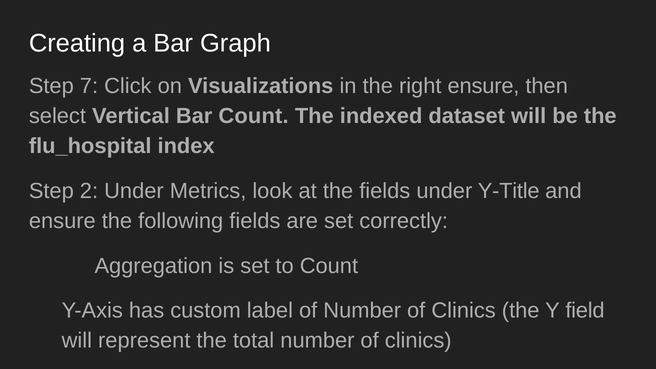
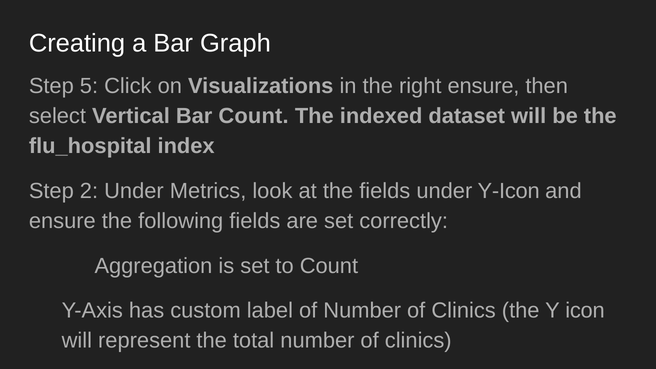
7: 7 -> 5 (89, 86)
Y-Title: Y-Title -> Y-Icon (509, 191)
field: field -> icon (585, 311)
